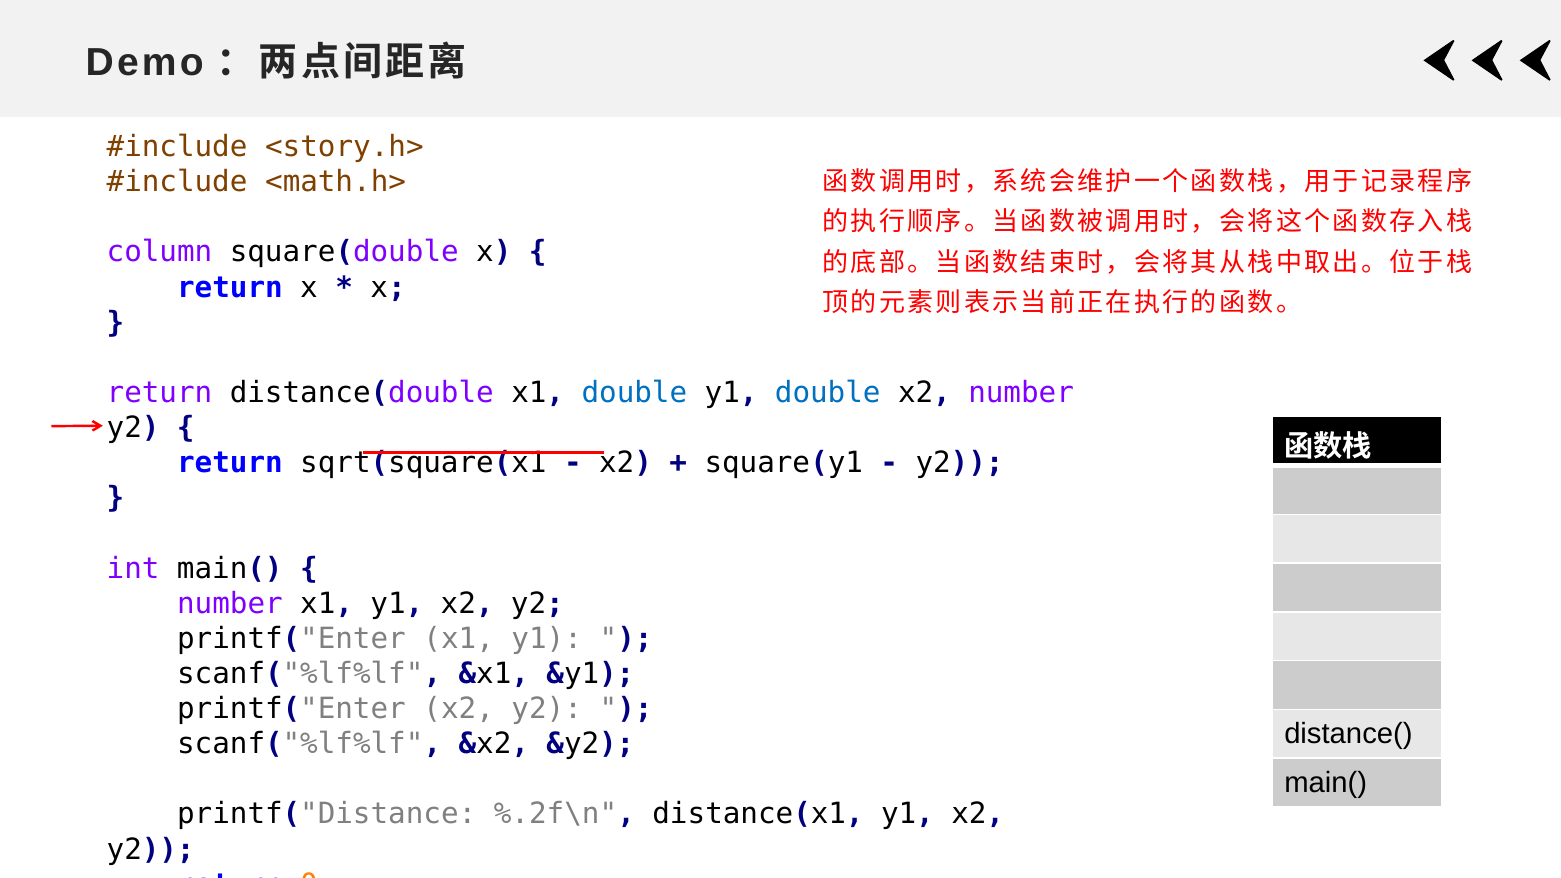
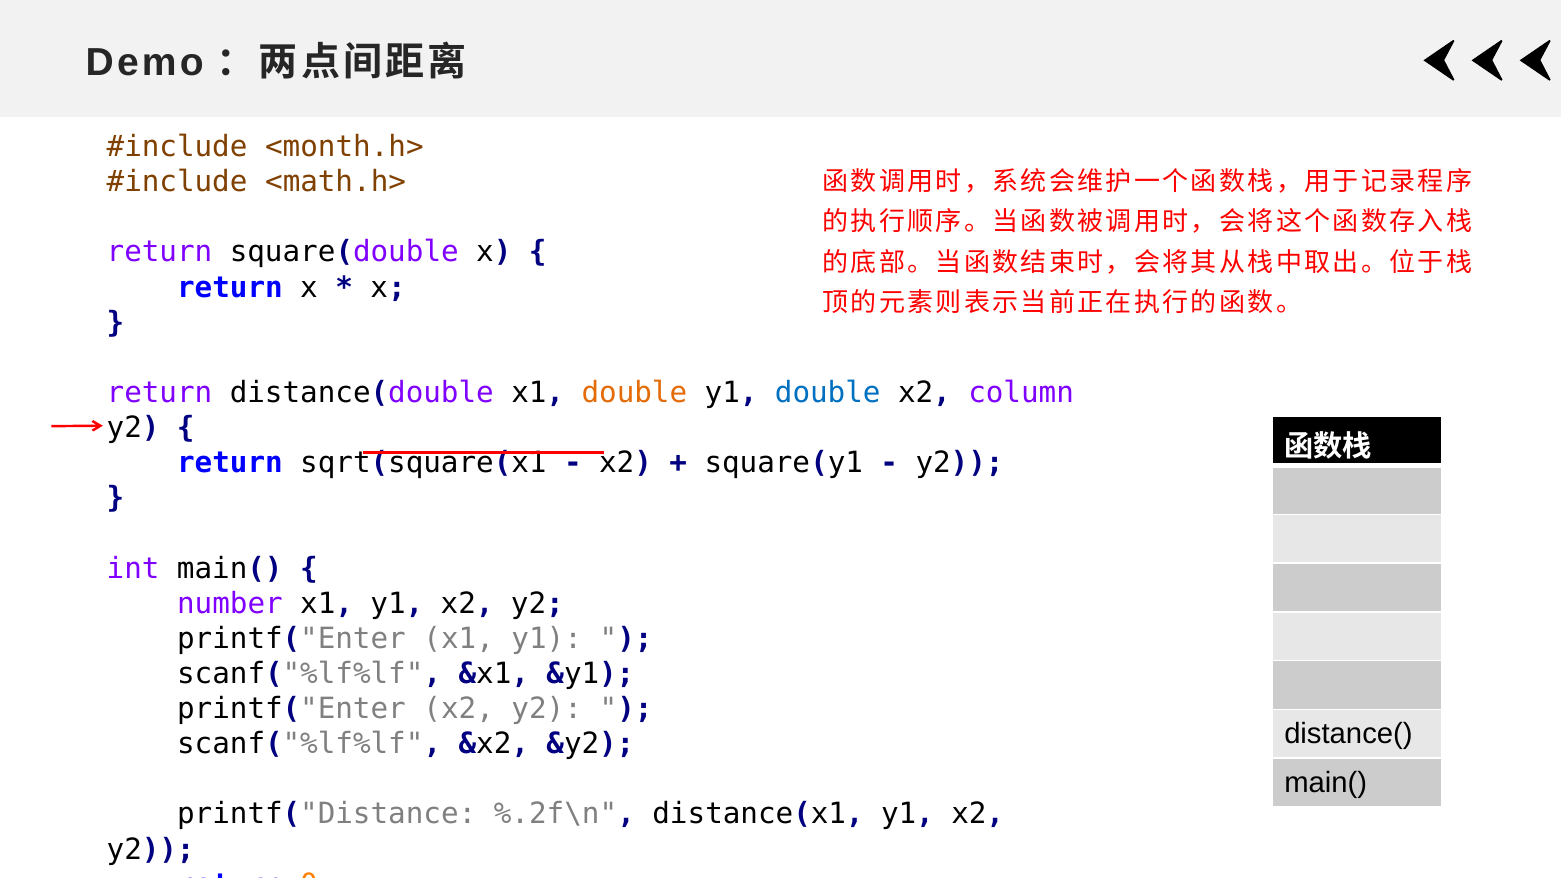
<story.h>: <story.h> -> <month.h> (344, 147)
column: column -> return (160, 252)
double colour: blue -> orange (634, 393)
x2 number: number -> column (1021, 393)
